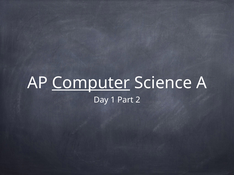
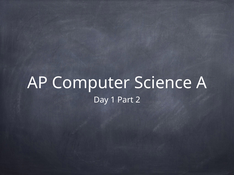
Computer underline: present -> none (91, 83)
